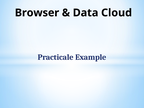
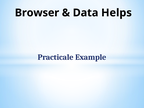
Cloud: Cloud -> Helps (116, 13)
